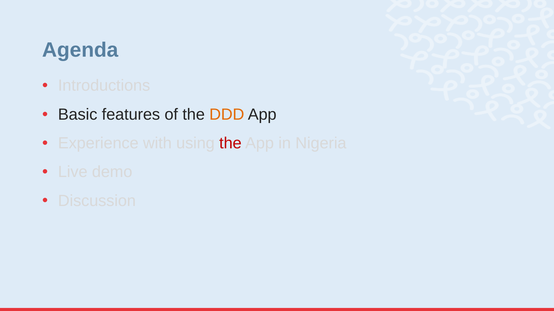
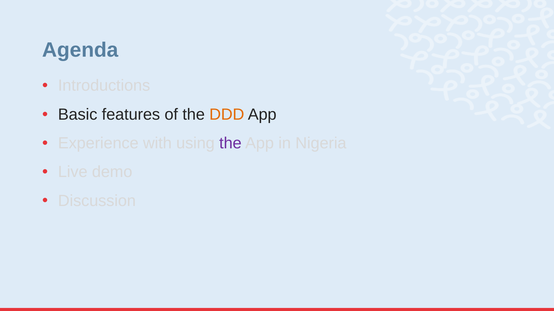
the colour: red -> purple (230, 143)
